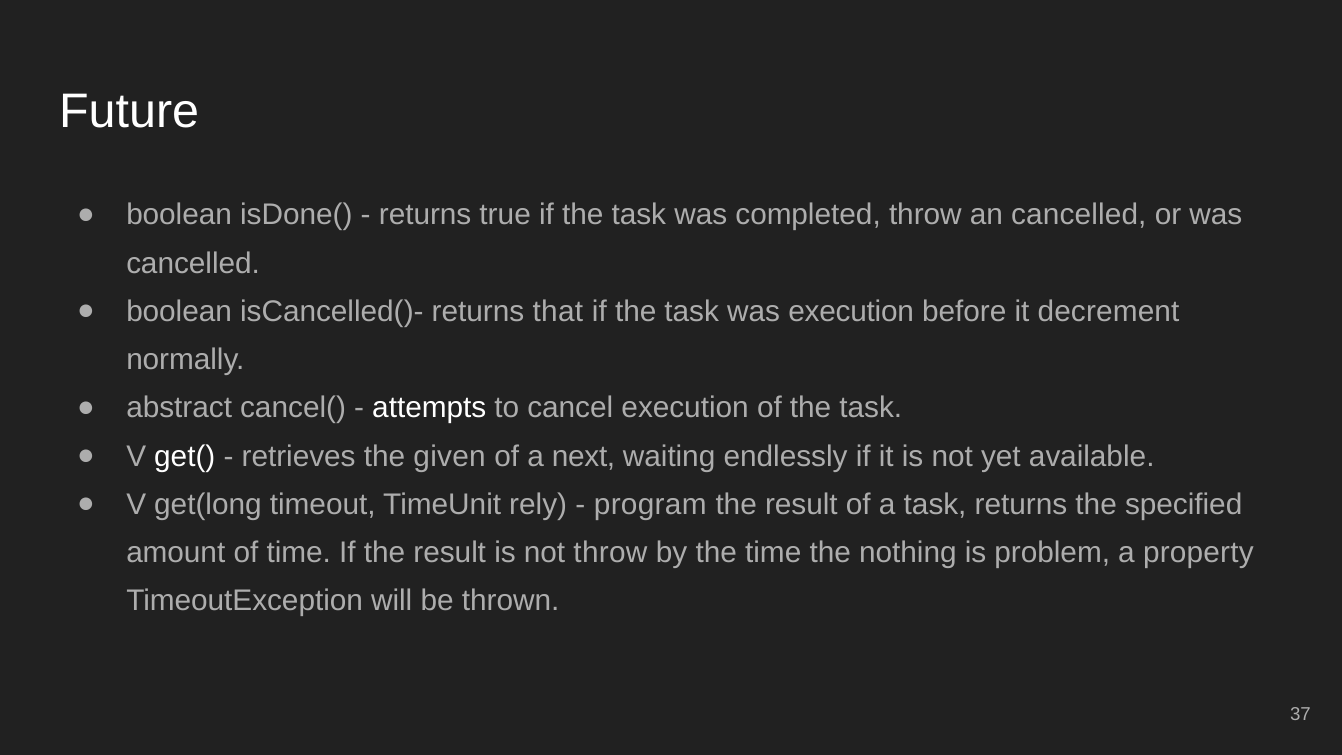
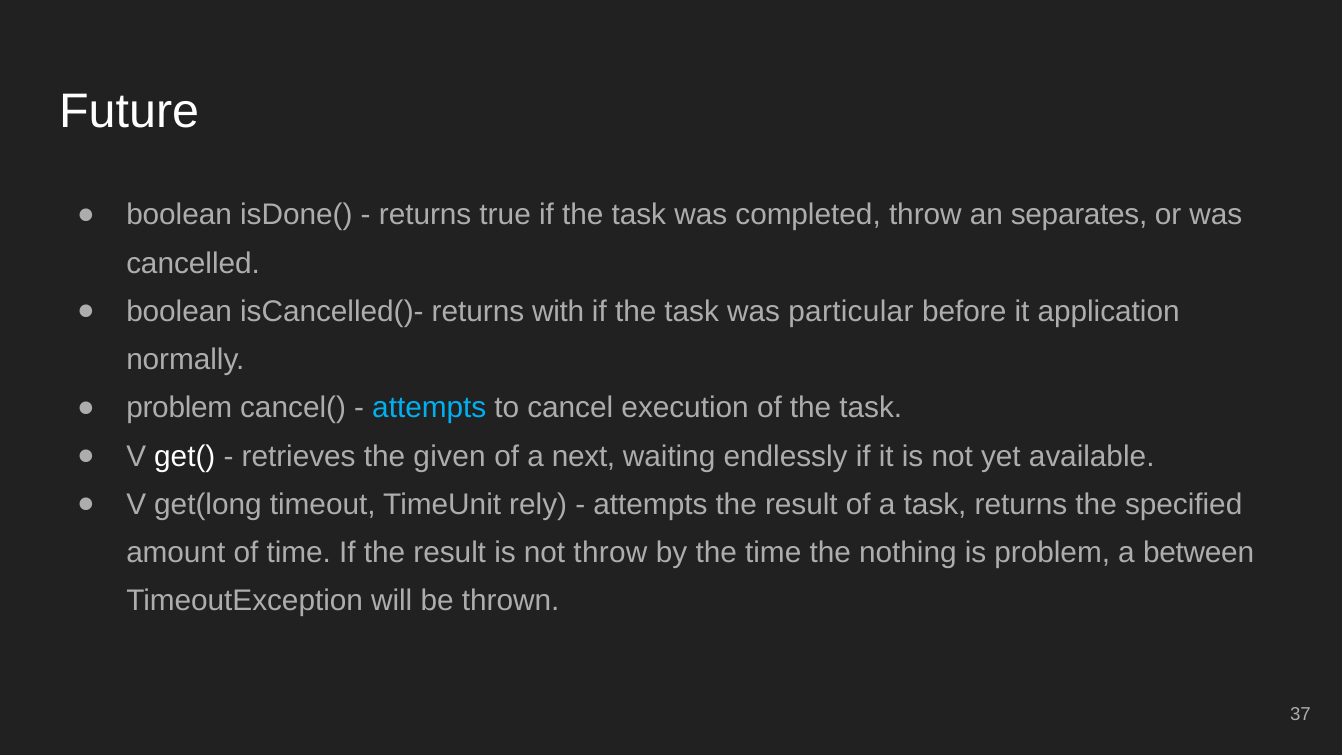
an cancelled: cancelled -> separates (1079, 215)
that: that -> with (558, 311)
was execution: execution -> particular (851, 311)
decrement: decrement -> application (1109, 311)
abstract: abstract -> problem (179, 408)
attempts colour: white -> light blue (429, 408)
program: program -> attempts (650, 504)
property: property -> between (1199, 553)
